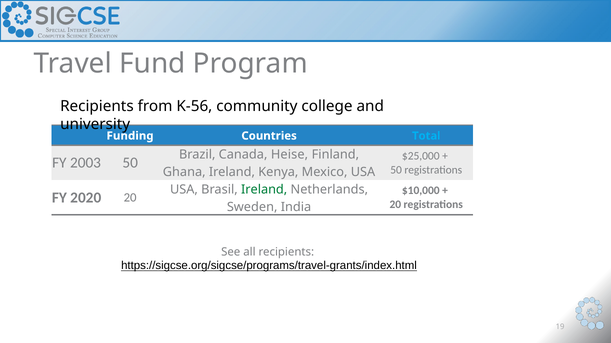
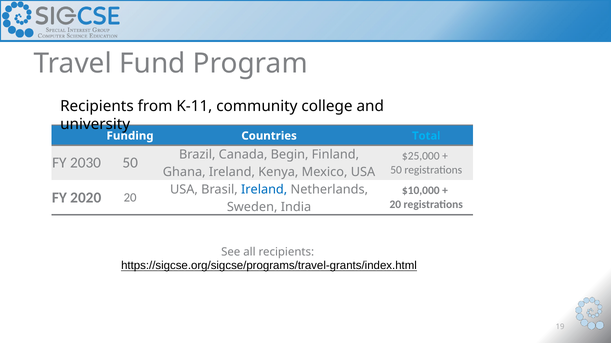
K-56: K-56 -> K-11 (194, 106)
2003: 2003 -> 2030 (86, 163)
Heise: Heise -> Begin (290, 155)
Ireland colour: green -> blue (264, 190)
